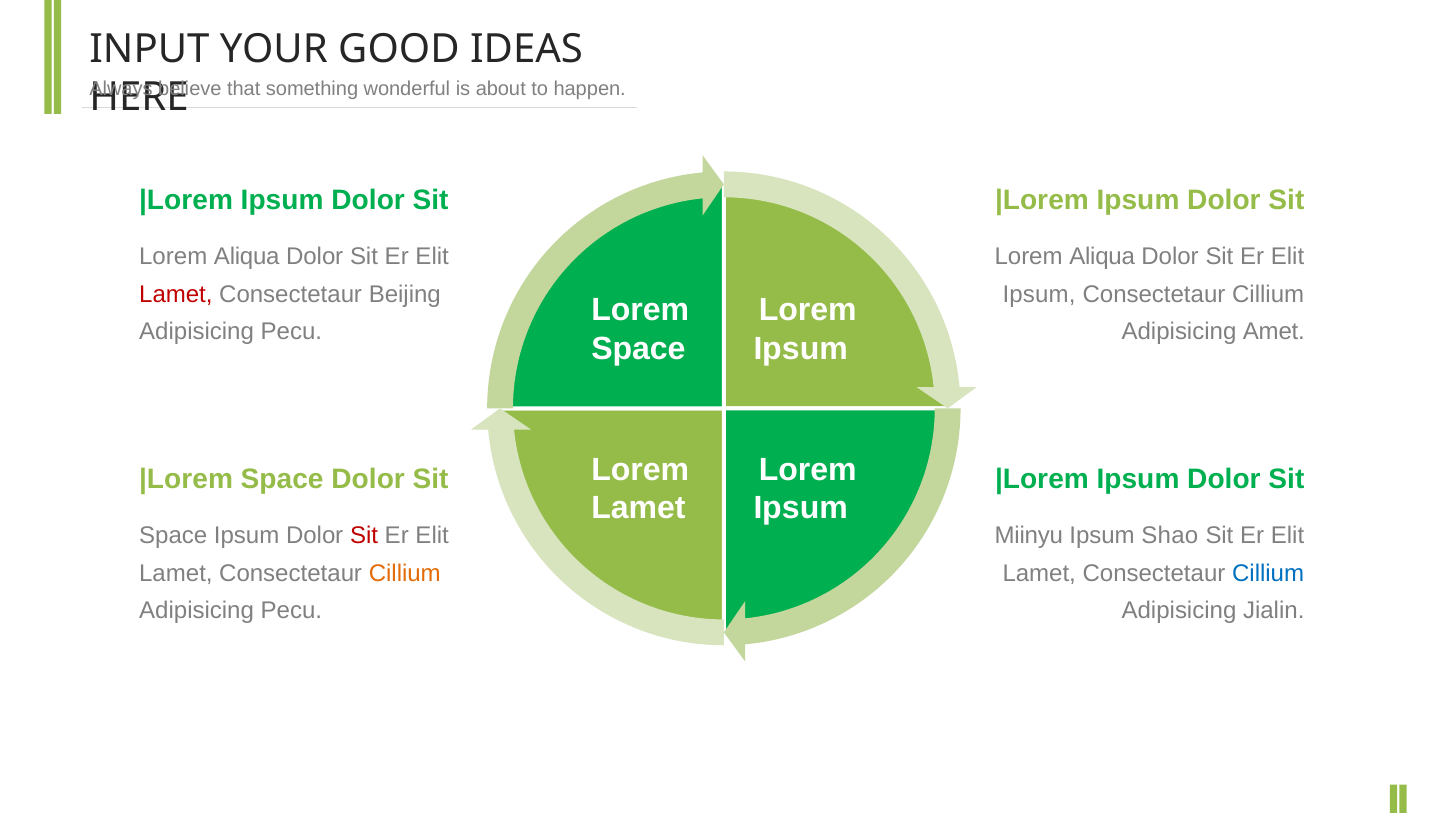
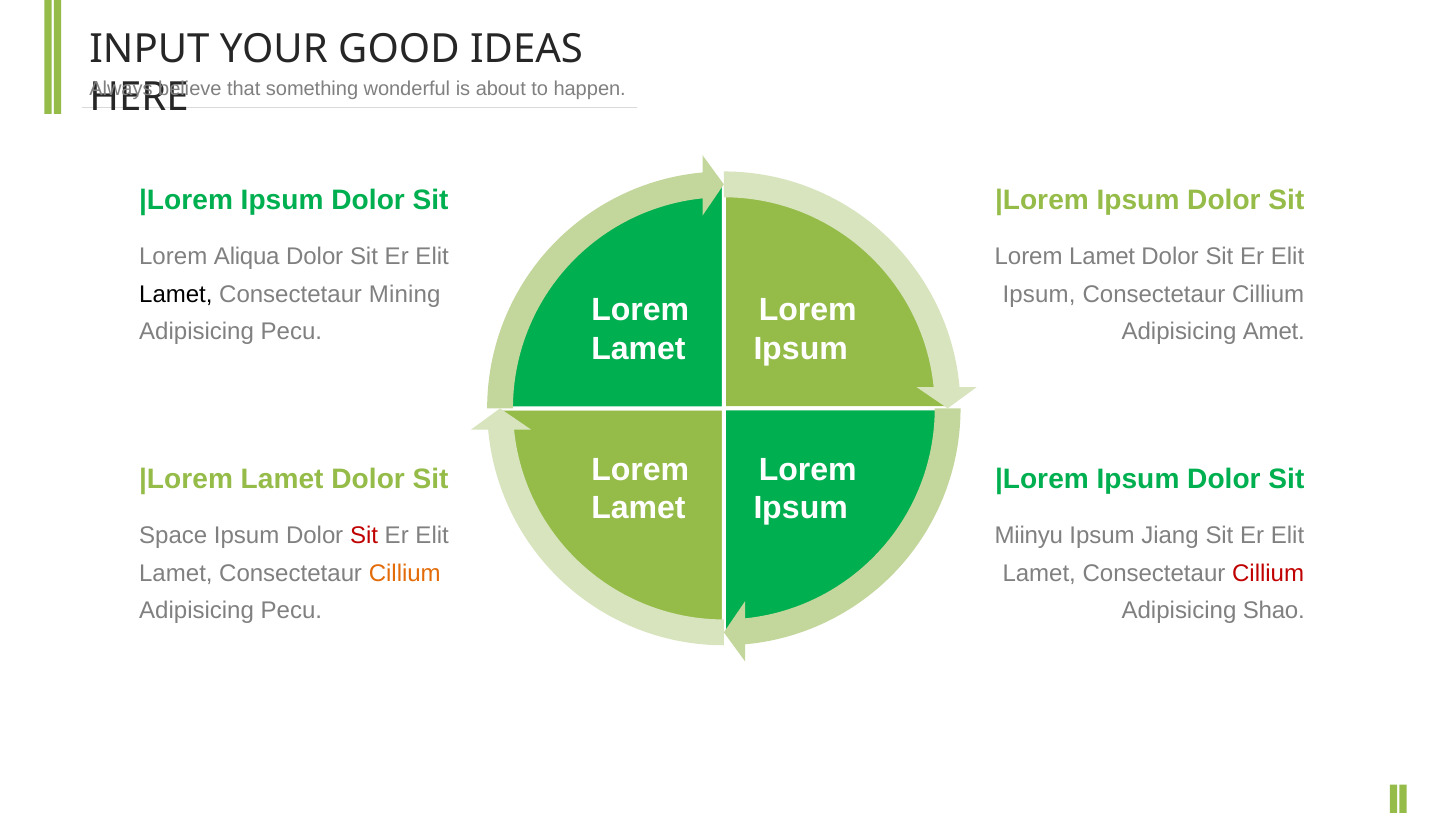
Aliqua: Aliqua -> Lamet (1102, 257)
Lamet colour: red -> black (176, 294)
Beijing: Beijing -> Mining (405, 294)
Space: Space -> Lamet (638, 349)
Space: Space -> Lamet (282, 479)
Shao: Shao -> Jiang (1170, 535)
Cillium colour: blue -> red (1268, 573)
Jialin: Jialin -> Shao (1274, 610)
